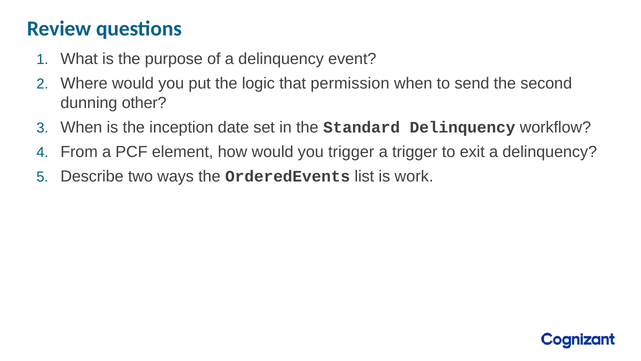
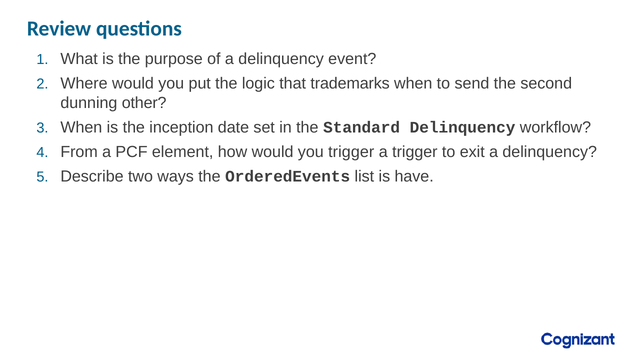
permission: permission -> trademarks (350, 83)
work: work -> have (414, 176)
